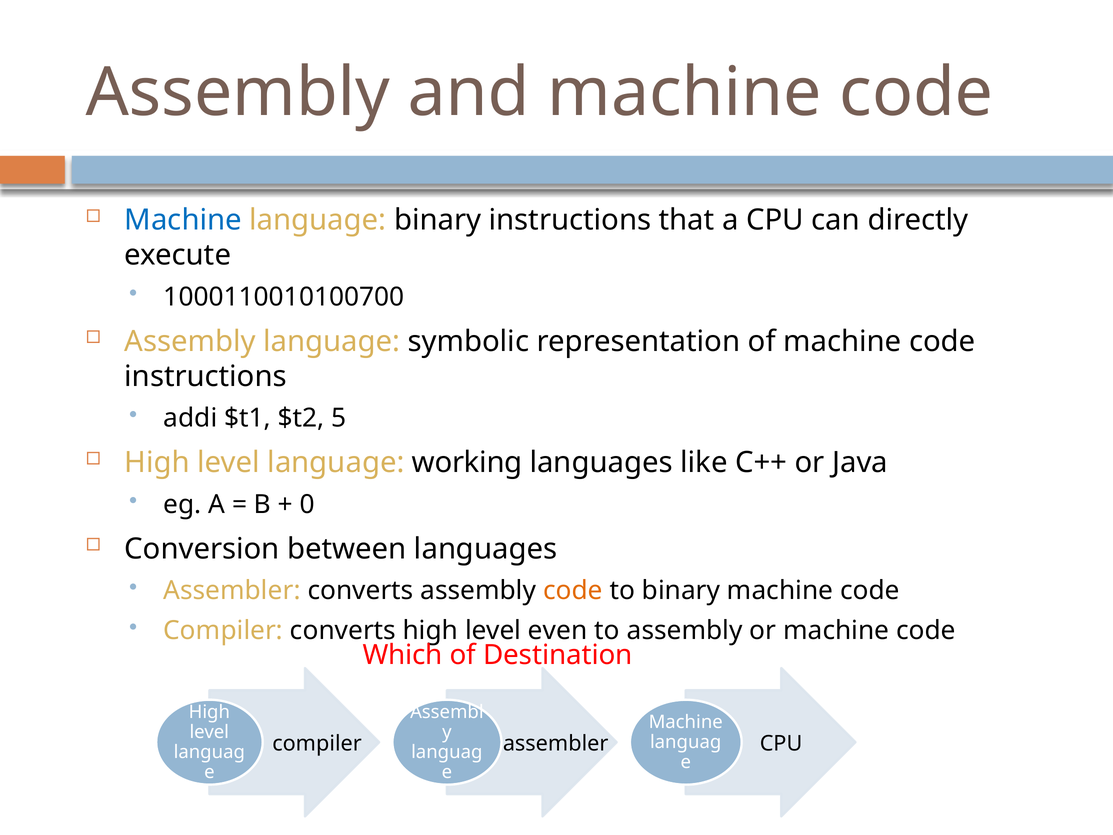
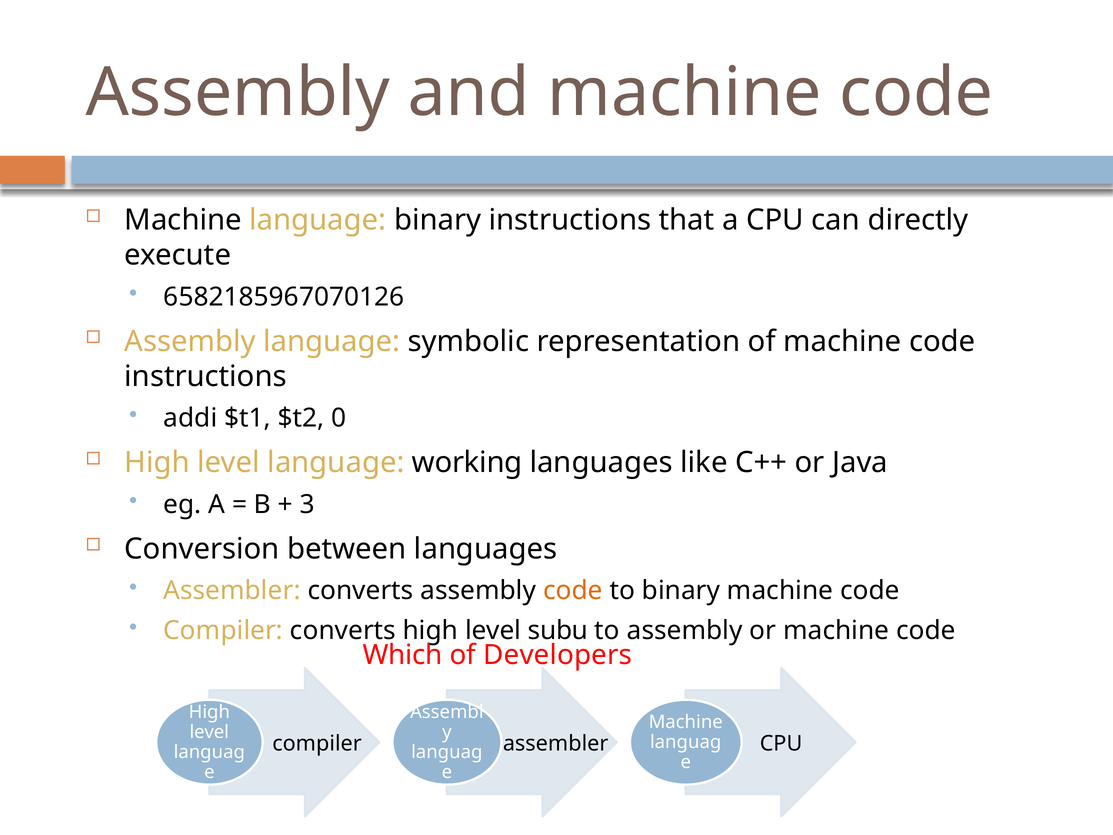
Machine colour: blue -> black (183, 220)
1000110010100700: 1000110010100700 -> 6582185967070126 (284, 297)
5: 5 -> 0 (339, 418)
0: 0 -> 3 (307, 504)
even: even -> subu (558, 630)
Destination: Destination -> Developers (558, 655)
